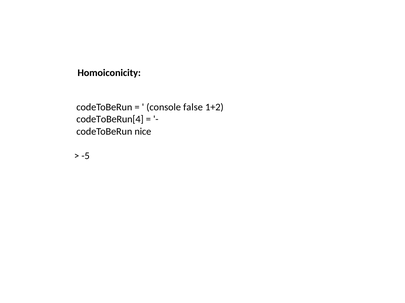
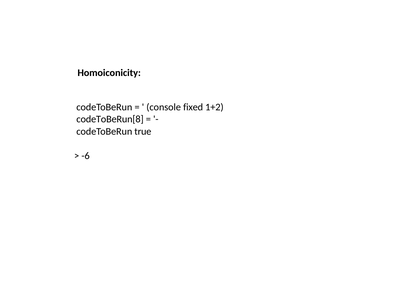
false: false -> fixed (193, 107)
codeToBeRun[4: codeToBeRun[4 -> codeToBeRun[8 (110, 120)
nice: nice -> true (143, 132)
-5: -5 -> -6 (86, 156)
